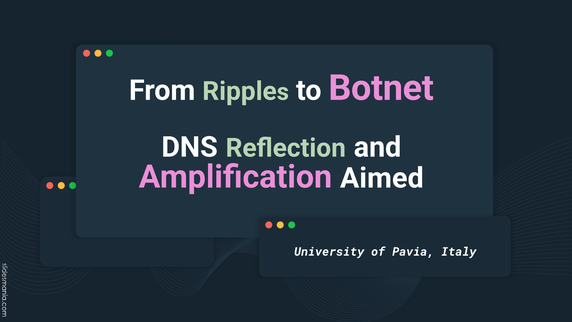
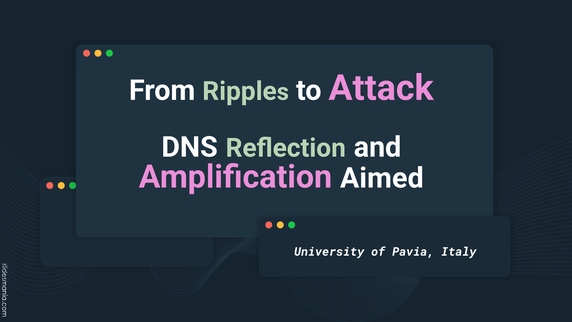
Botnet: Botnet -> Attack (381, 88)
